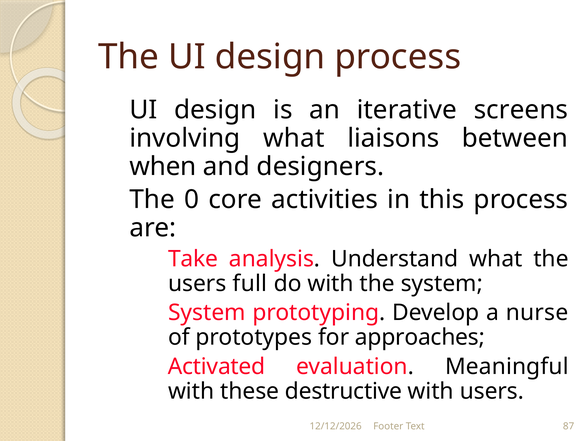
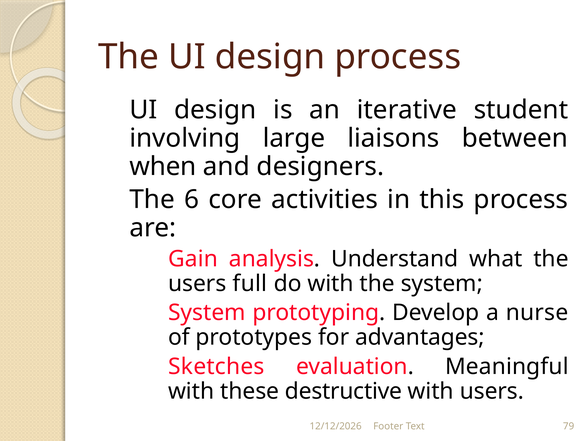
screens: screens -> student (521, 110)
involving what: what -> large (294, 138)
0: 0 -> 6 (192, 200)
Take: Take -> Gain (193, 259)
approaches: approaches -> advantages (420, 337)
Activated: Activated -> Sketches (216, 367)
87: 87 -> 79 (569, 426)
